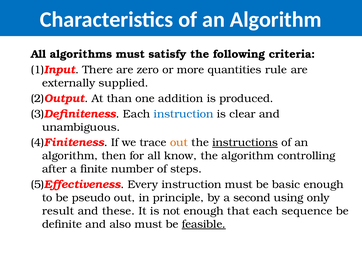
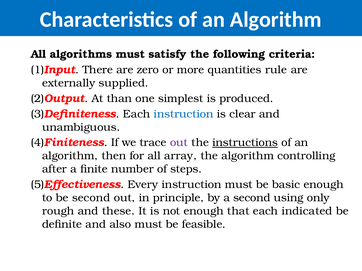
addition: addition -> simplest (181, 99)
out colour: orange -> purple (179, 143)
know: know -> array (181, 156)
be pseudo: pseudo -> second (91, 198)
result: result -> rough (58, 211)
sequence: sequence -> indicated (307, 211)
feasible underline: present -> none (204, 225)
